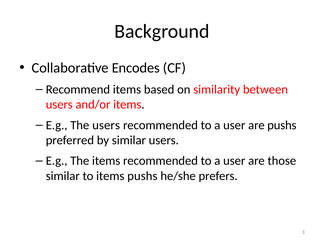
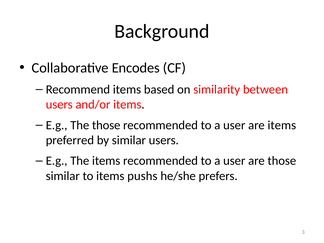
The users: users -> those (106, 125)
are pushs: pushs -> items (282, 125)
